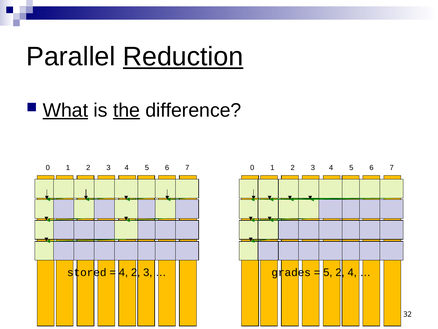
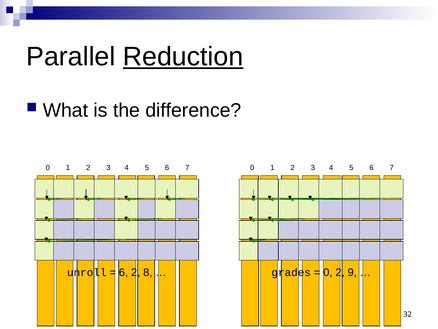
What underline: present -> none (65, 110)
the underline: present -> none (127, 110)
stored: stored -> unroll (87, 272)
4: 4 -> 6 (123, 272)
3: 3 -> 8 (148, 272)
5: 5 -> 0 (328, 272)
2 4: 4 -> 9 (352, 272)
